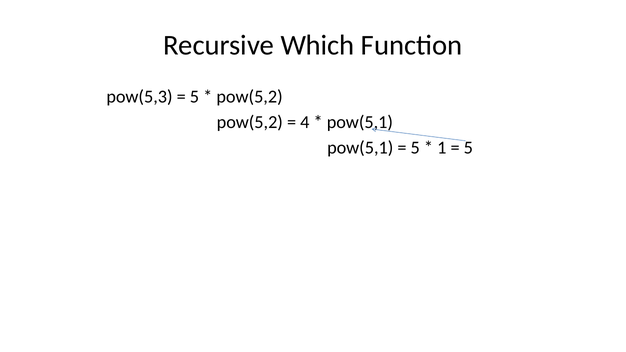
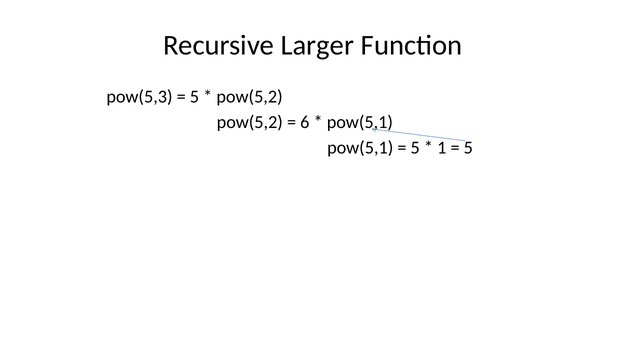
Which: Which -> Larger (317, 45)
4: 4 -> 6 (305, 122)
